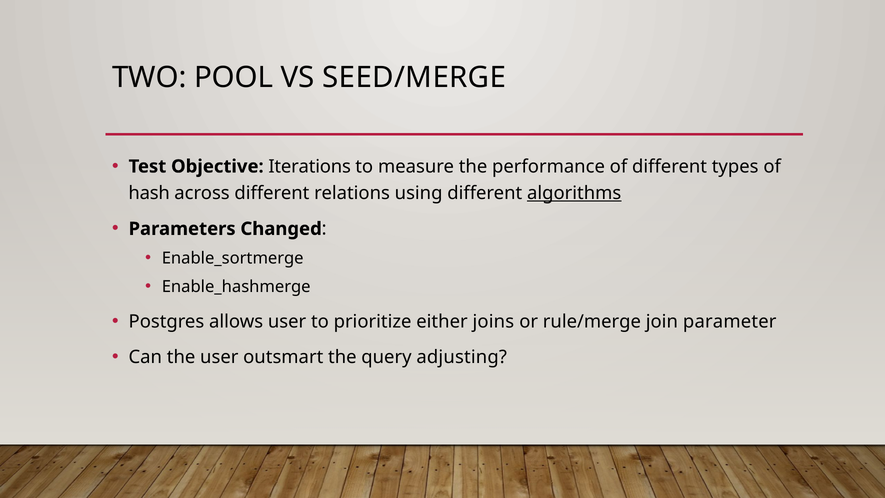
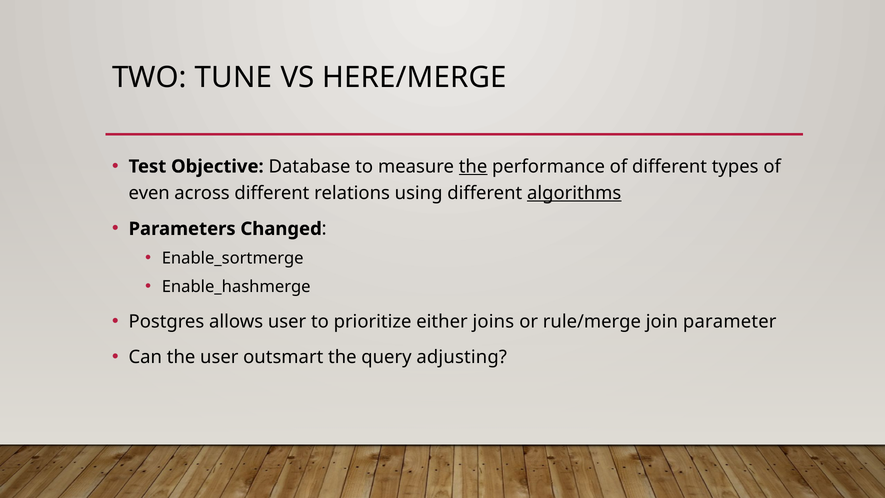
POOL: POOL -> TUNE (233, 77)
SEED/MERGE: SEED/MERGE -> HERE/MERGE (414, 77)
Iterations: Iterations -> Database (310, 166)
the underline: none -> present (473, 166)
hash: hash -> even (149, 193)
